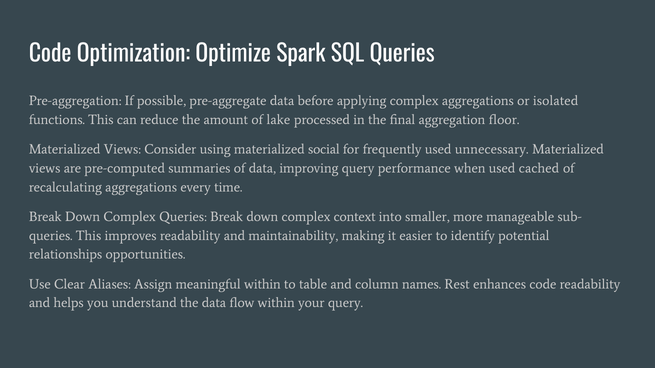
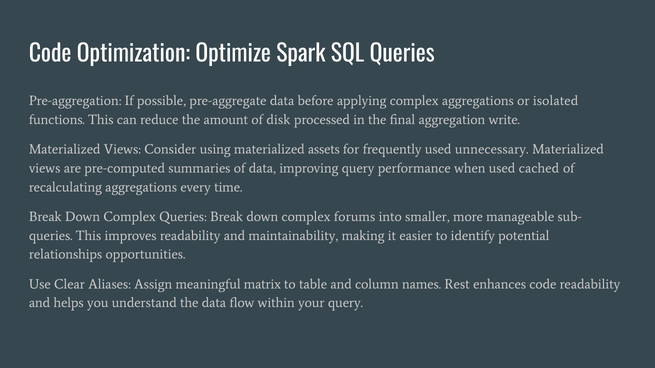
lake: lake -> disk (278, 120)
floor: floor -> write (504, 120)
social: social -> assets (324, 150)
context: context -> forums (355, 217)
meaningful within: within -> matrix (262, 284)
